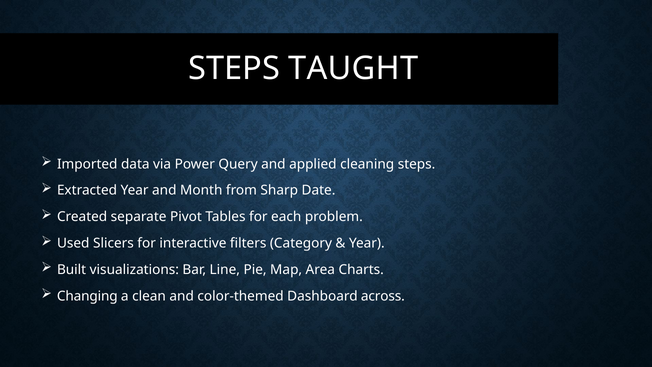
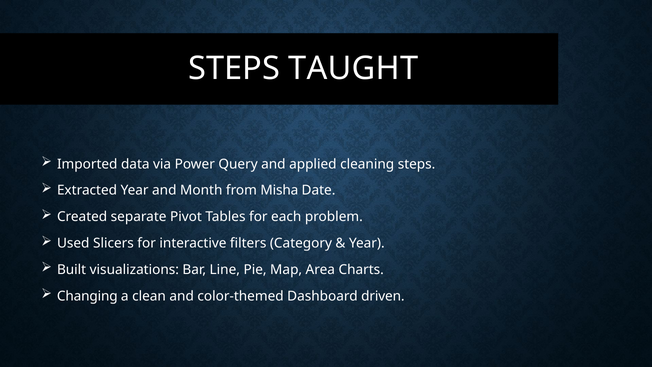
Sharp: Sharp -> Misha (279, 190)
across: across -> driven (383, 296)
